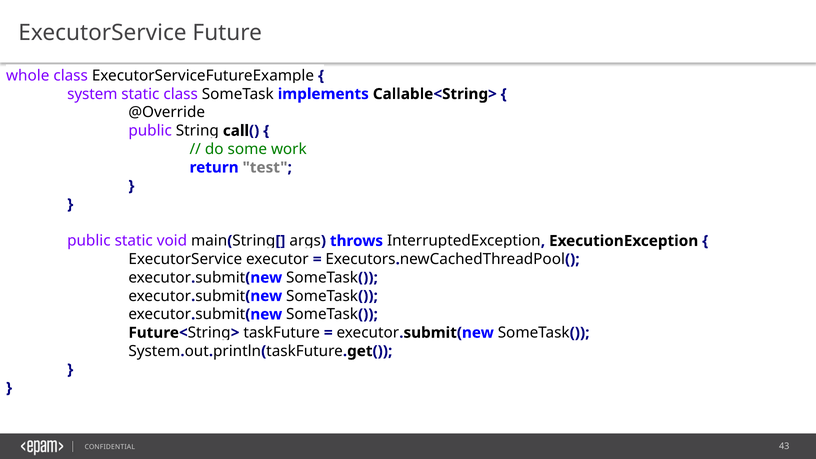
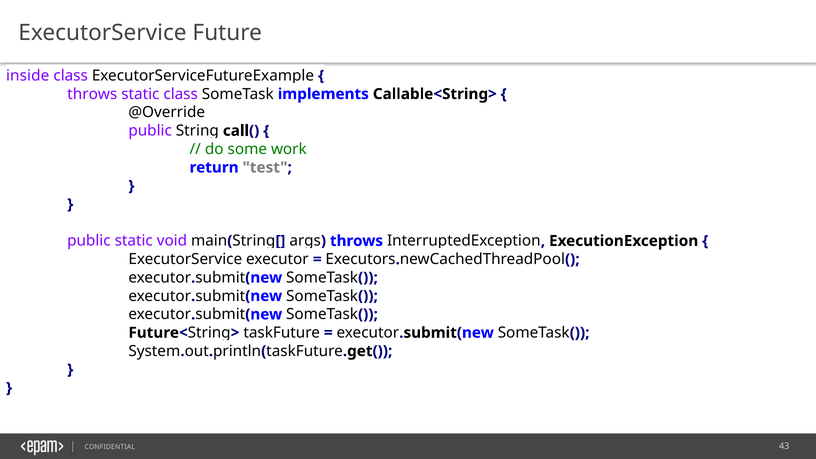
whole: whole -> inside (28, 76)
system: system -> throws (92, 94)
